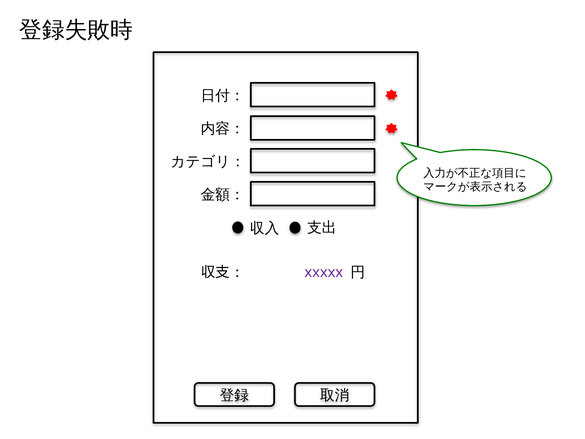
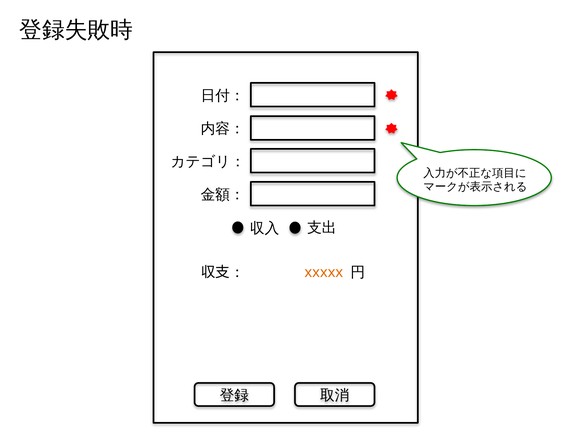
xxxxx colour: purple -> orange (324, 272)
